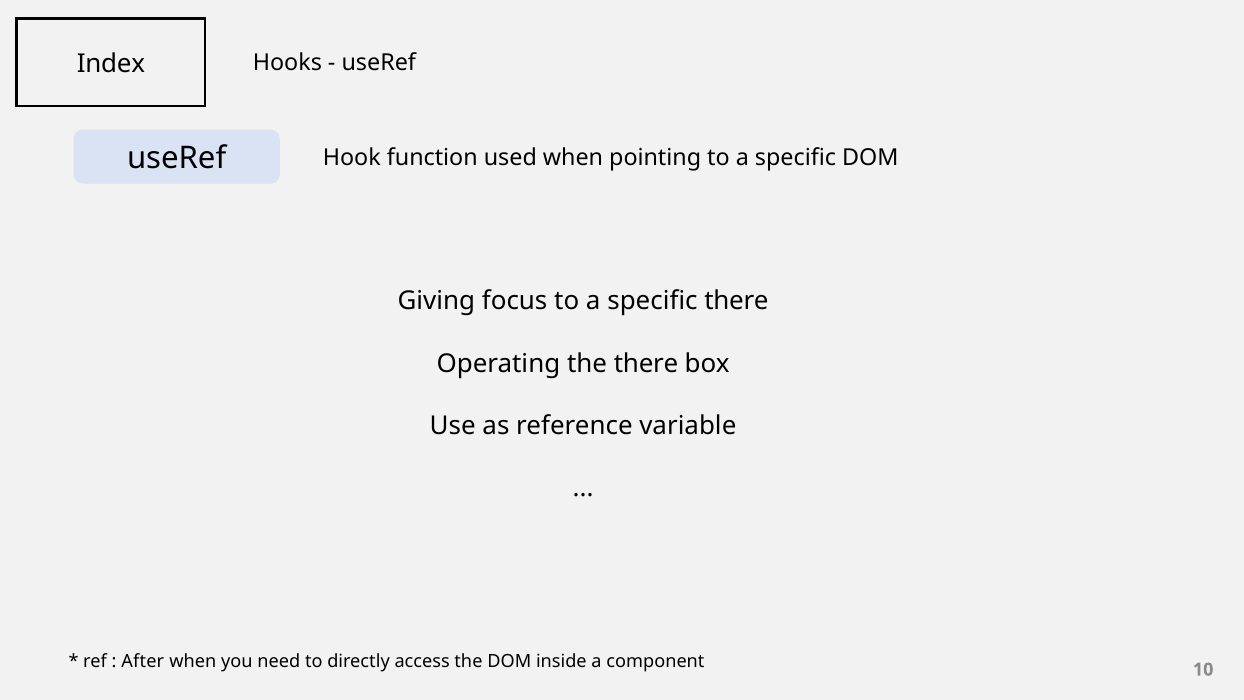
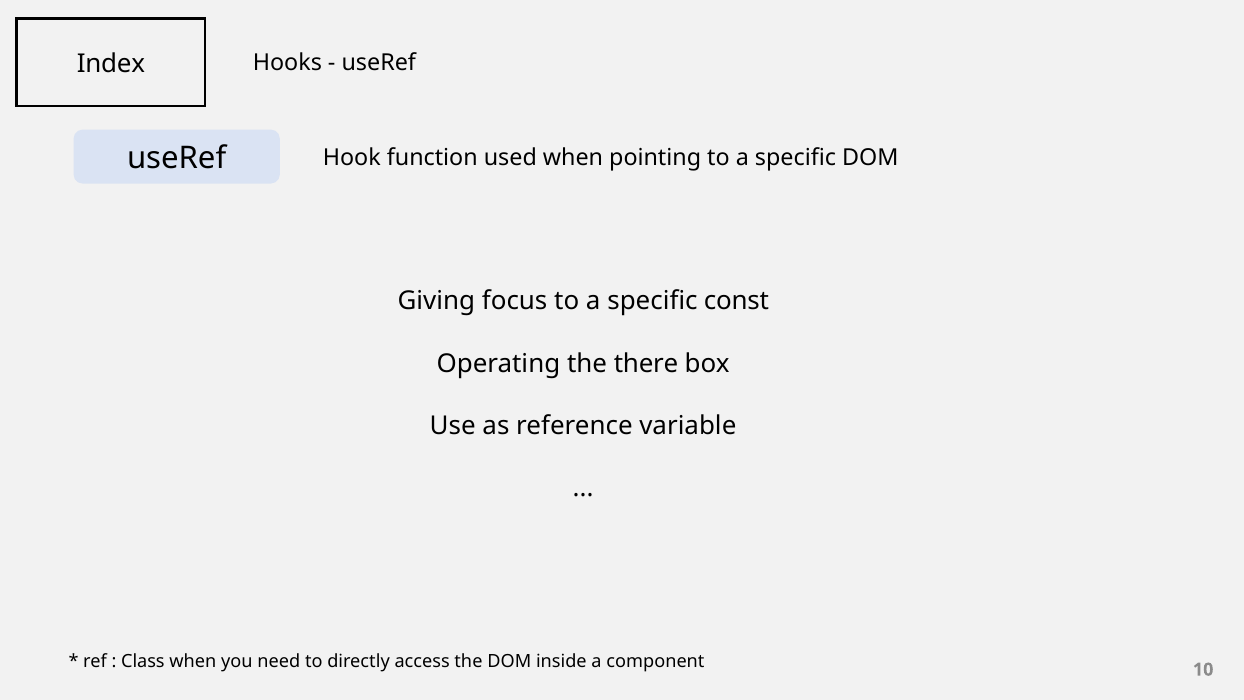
specific there: there -> const (736, 301)
After: After -> Class (143, 662)
